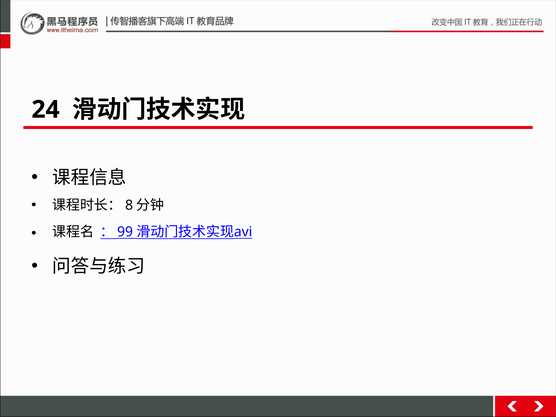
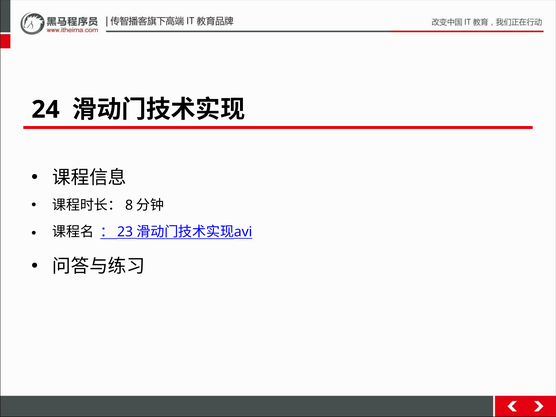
99: 99 -> 23 (125, 232)
